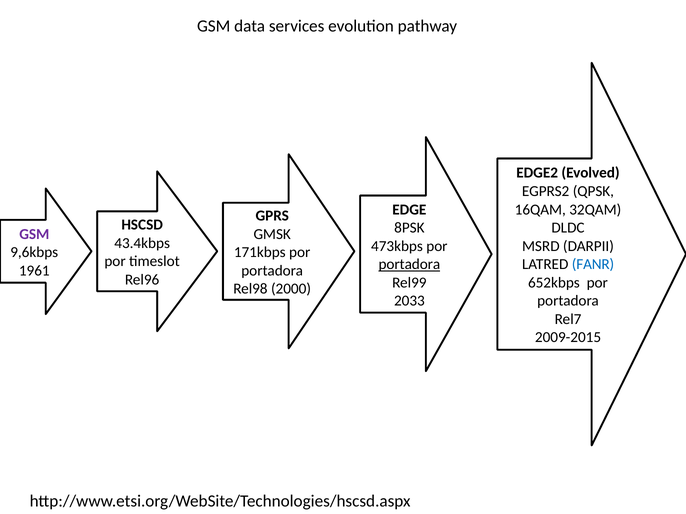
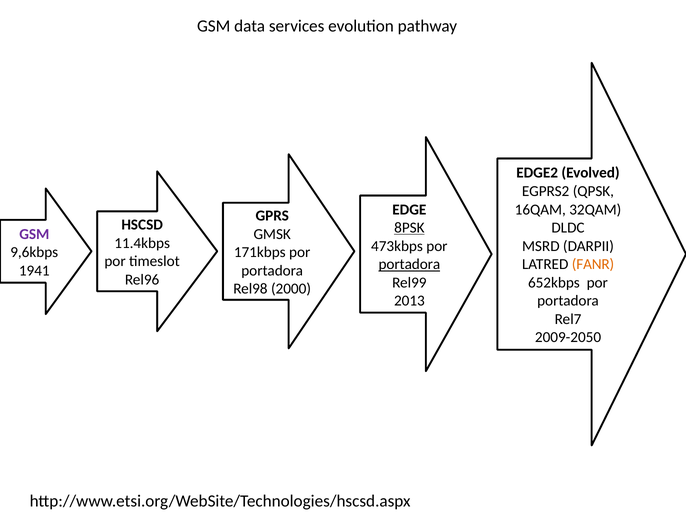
8PSK underline: none -> present (409, 228)
43.4kbps: 43.4kbps -> 11.4kbps (142, 243)
FANR colour: blue -> orange (593, 265)
1961: 1961 -> 1941 (34, 271)
2033: 2033 -> 2013 (409, 301)
2009-2015: 2009-2015 -> 2009-2050 (568, 338)
